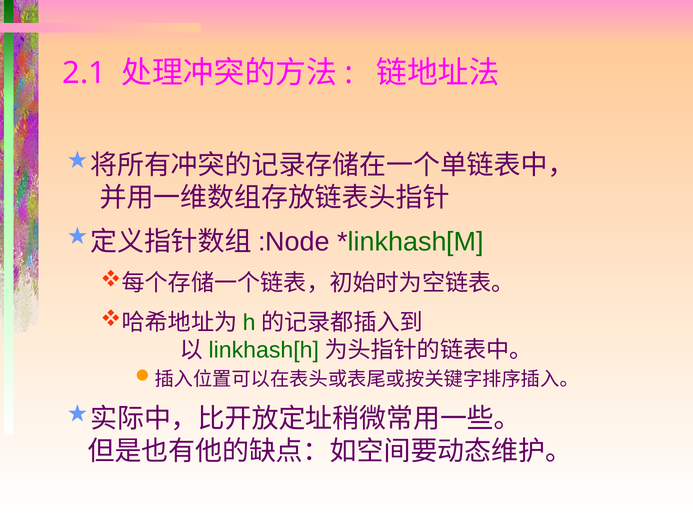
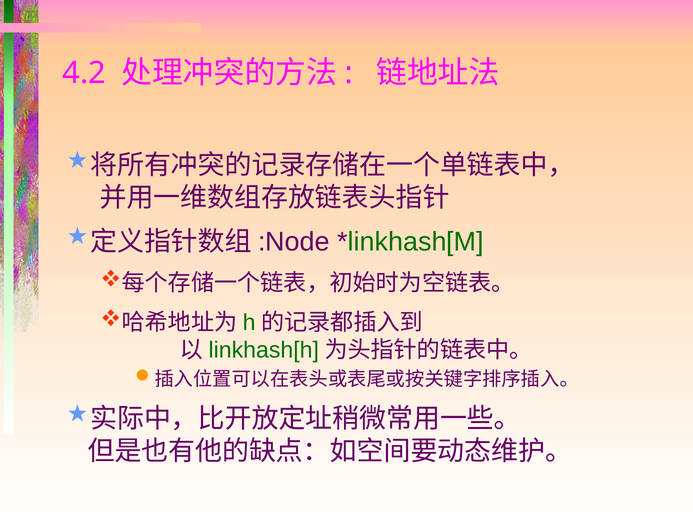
2.1: 2.1 -> 4.2 (84, 73)
